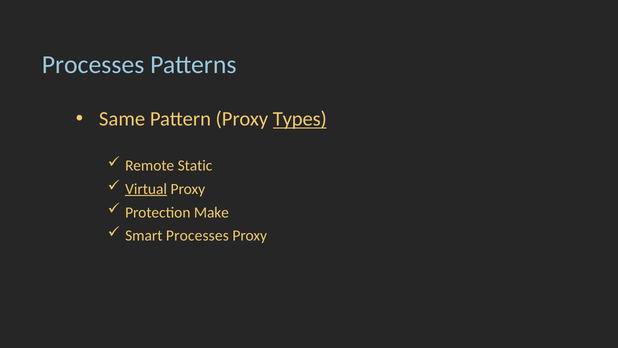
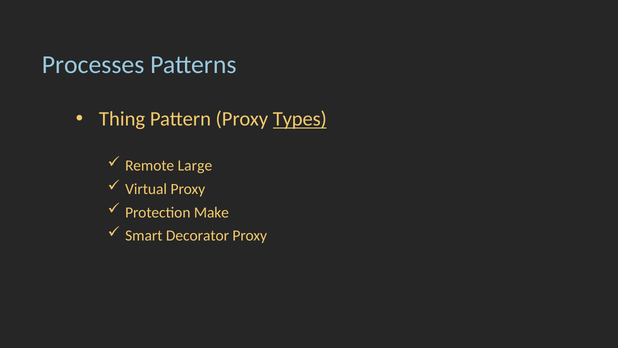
Same: Same -> Thing (122, 119)
Static: Static -> Large (195, 166)
Virtual underline: present -> none (146, 189)
Smart Processes: Processes -> Decorator (198, 236)
